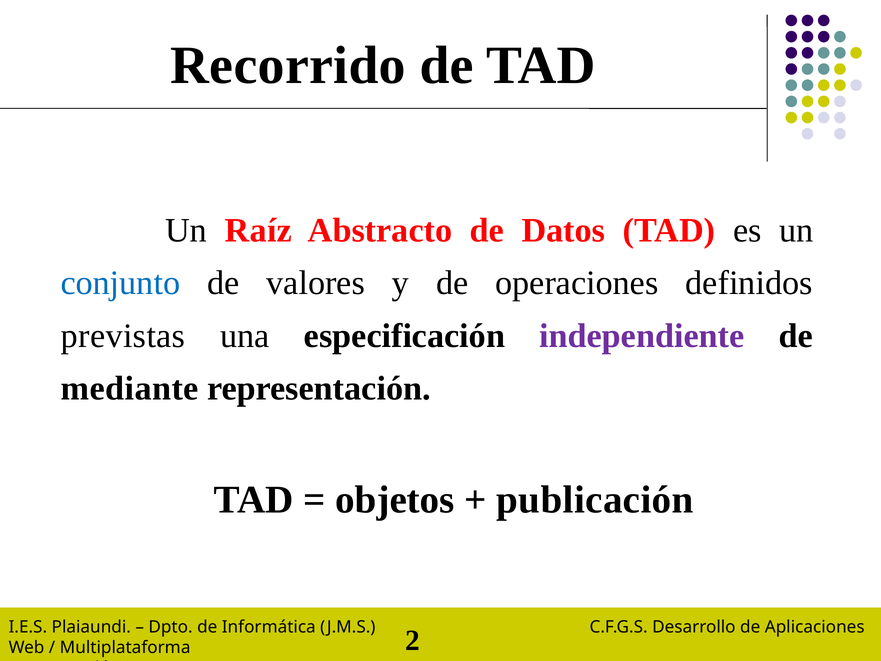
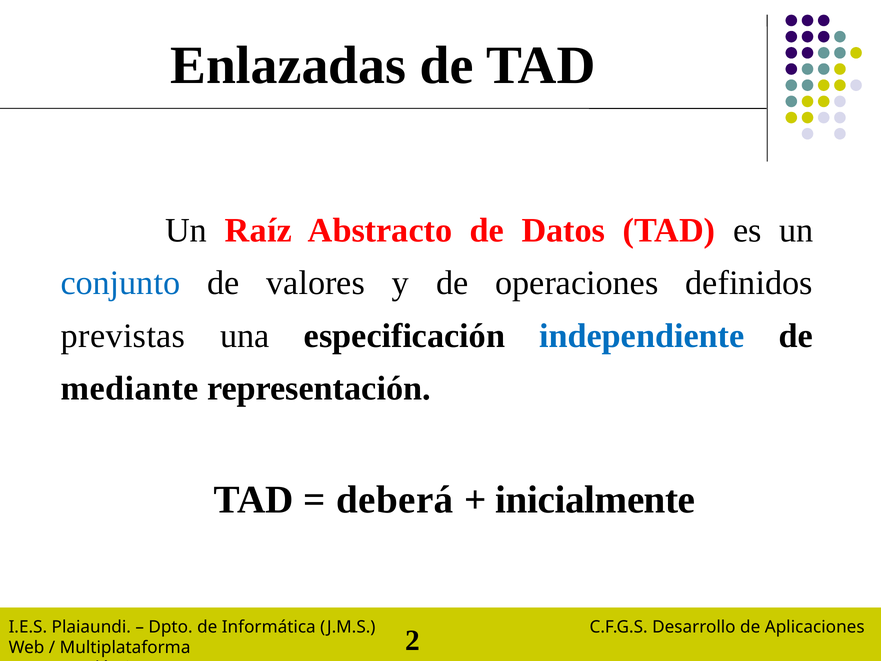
Recorrido: Recorrido -> Enlazadas (288, 65)
independiente colour: purple -> blue (642, 336)
objetos: objetos -> deberá (395, 500)
publicación: publicación -> inicialmente (595, 500)
